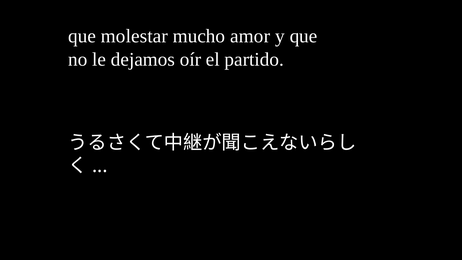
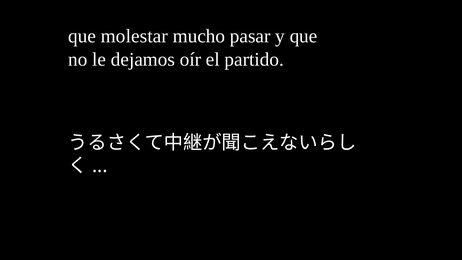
amor: amor -> pasar (250, 36)
